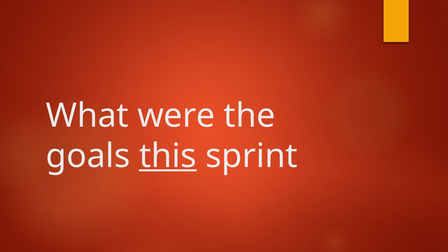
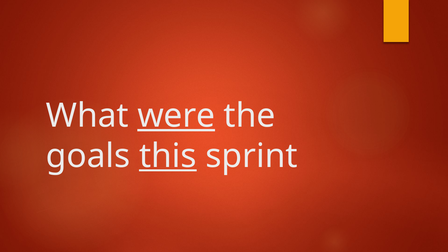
were underline: none -> present (176, 116)
